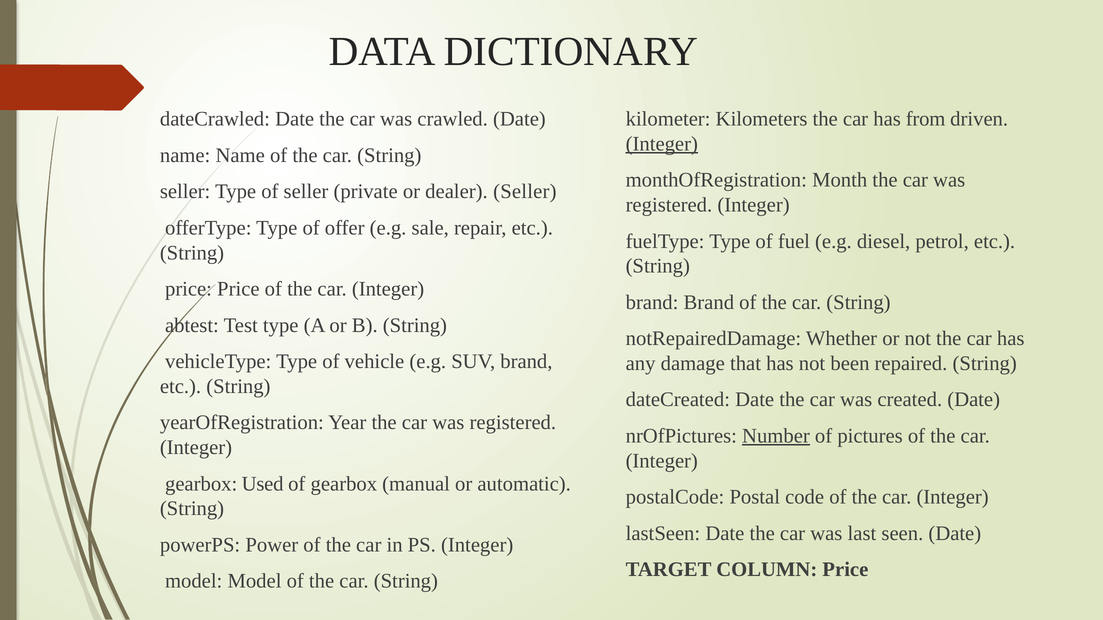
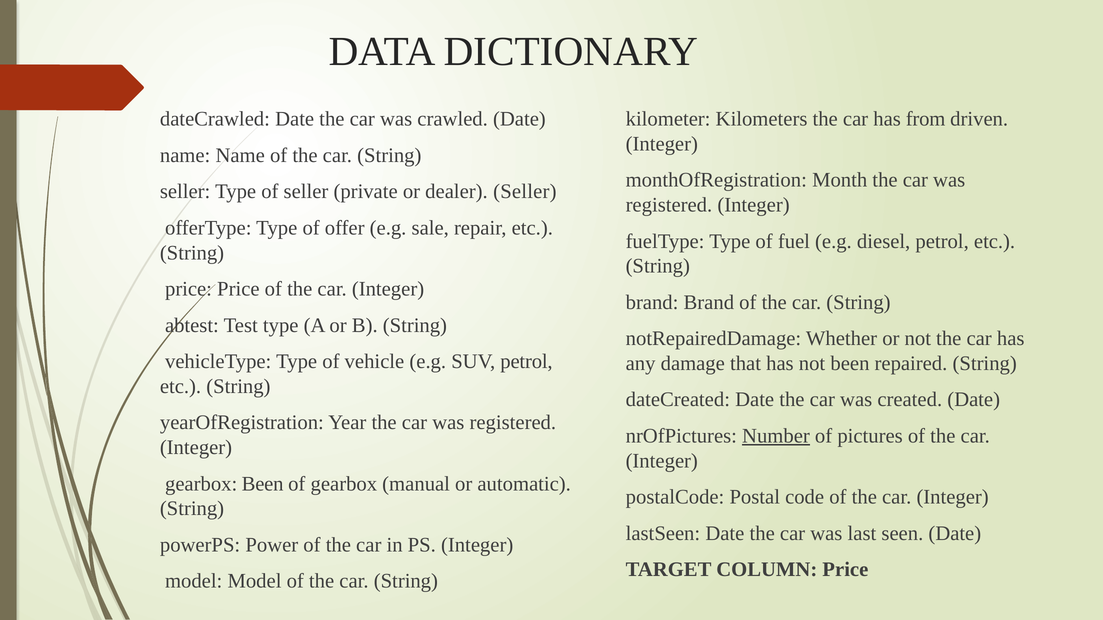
Integer underline: present -> none (662, 144)
SUV brand: brand -> petrol (526, 362)
gearbox Used: Used -> Been (263, 484)
